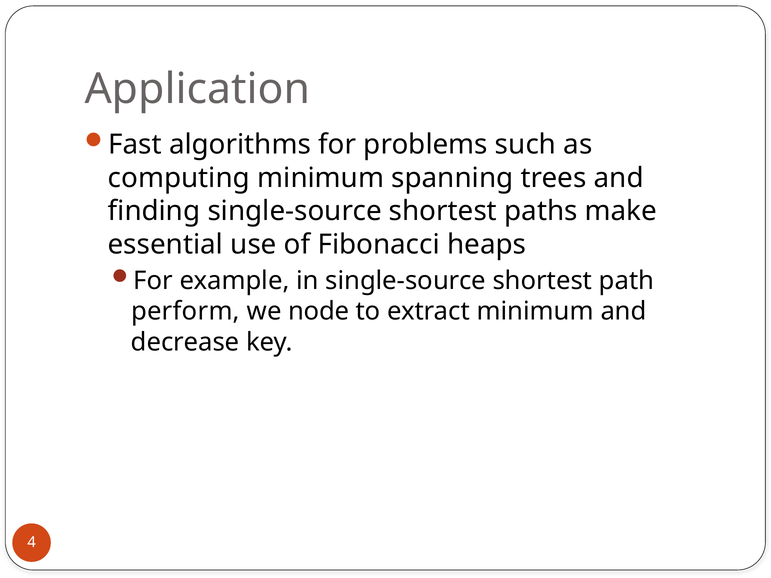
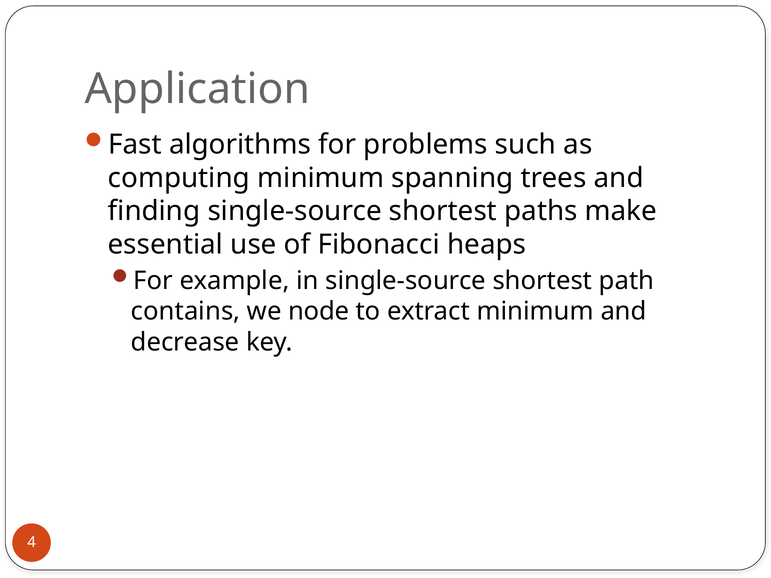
perform: perform -> contains (186, 311)
